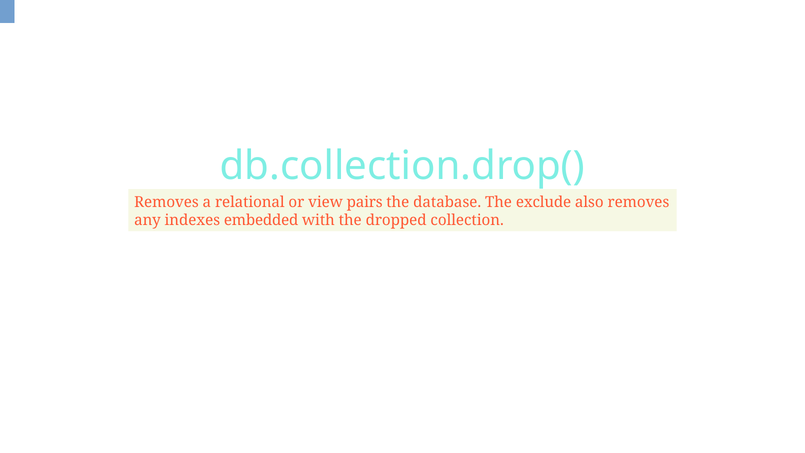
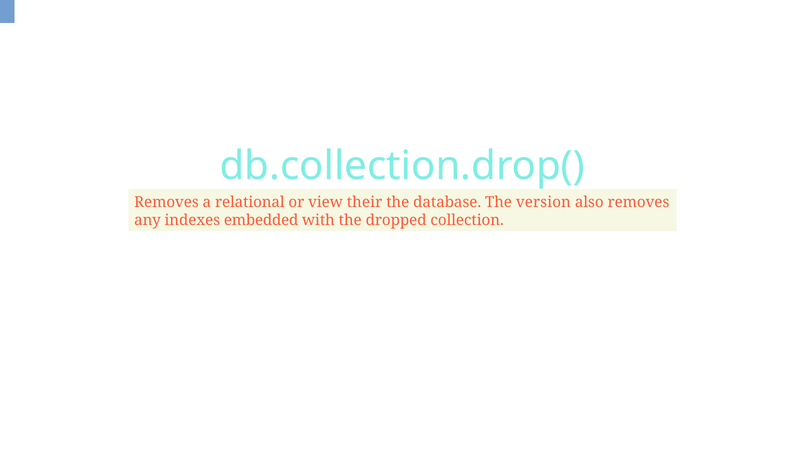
pairs: pairs -> their (365, 202)
exclude: exclude -> version (543, 202)
